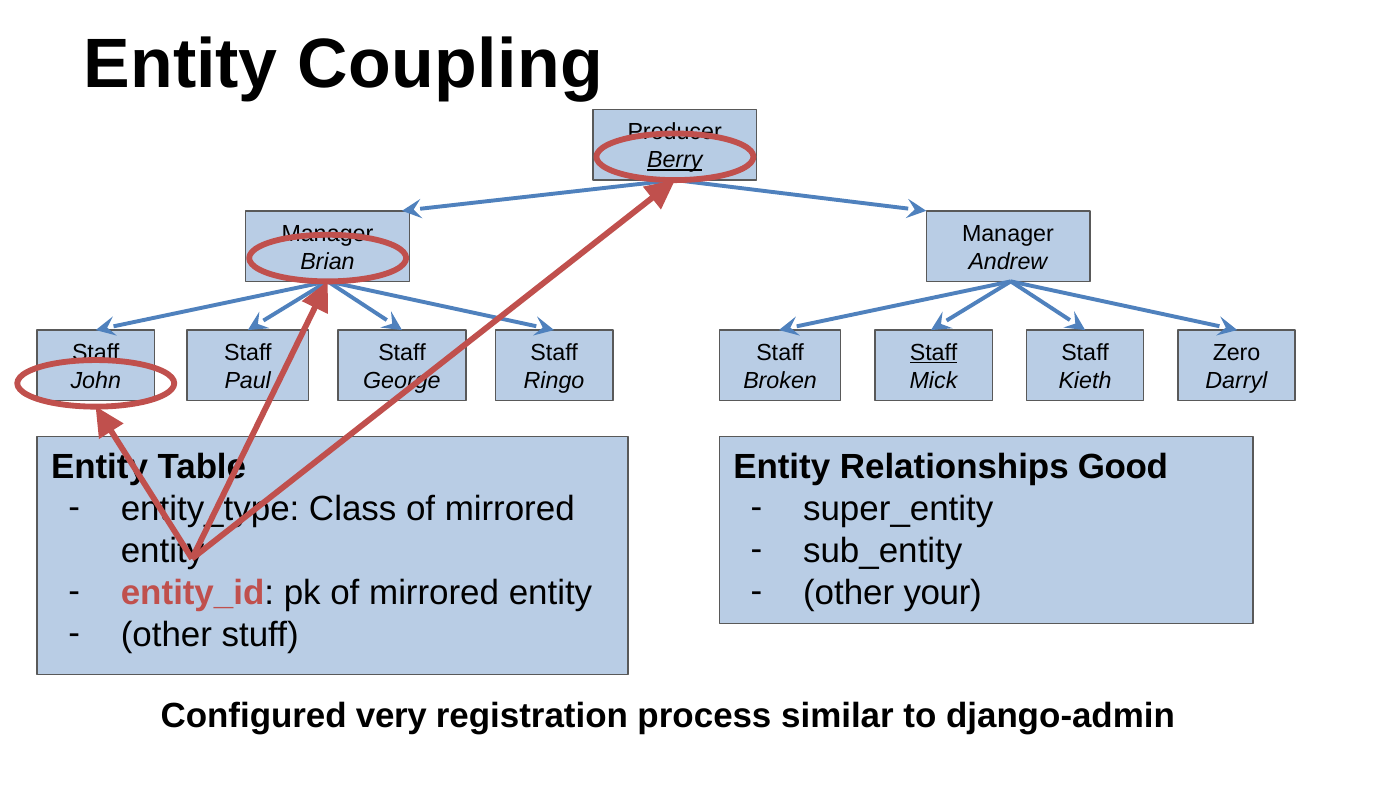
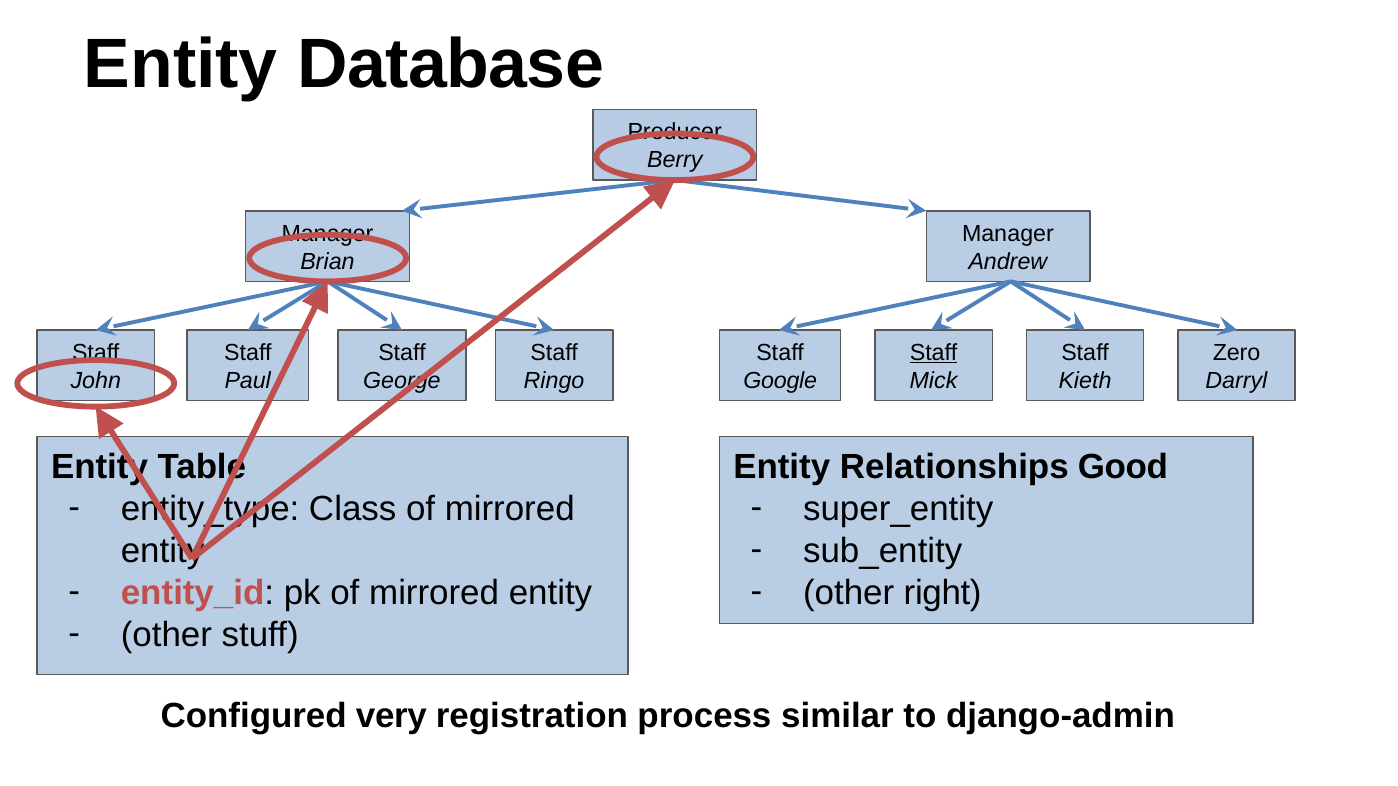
Coupling: Coupling -> Database (451, 65)
Berry underline: present -> none (675, 160)
Broken: Broken -> Google (780, 381)
your: your -> right (943, 593)
